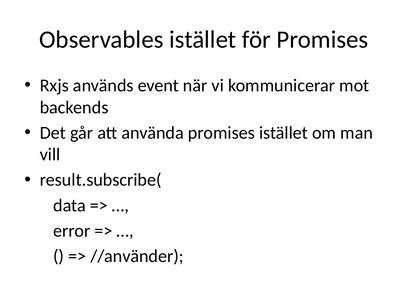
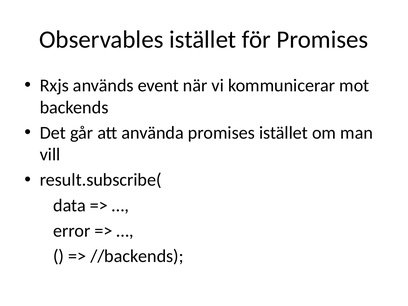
//använder: //använder -> //backends (137, 256)
